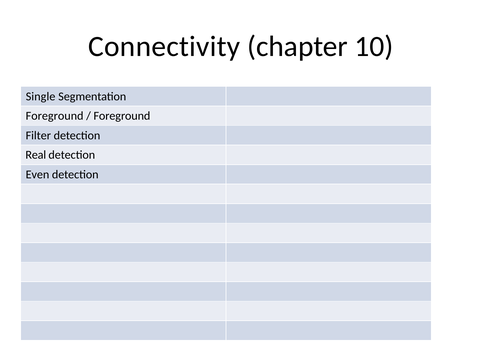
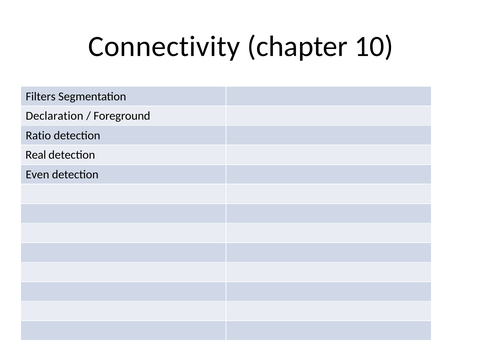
Single: Single -> Filters (41, 97)
Foreground: Foreground -> Declaration (55, 116)
Filter: Filter -> Ratio (38, 136)
